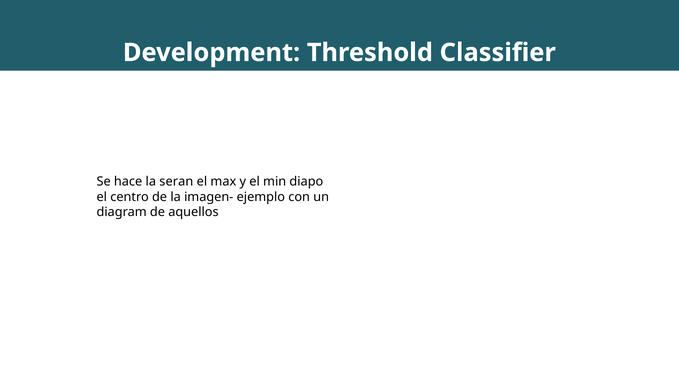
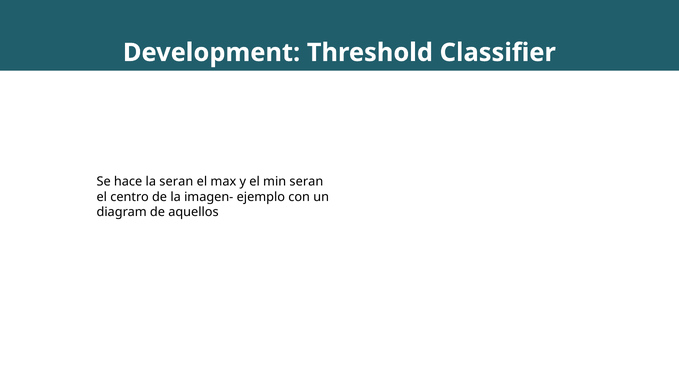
min diapo: diapo -> seran (306, 182)
